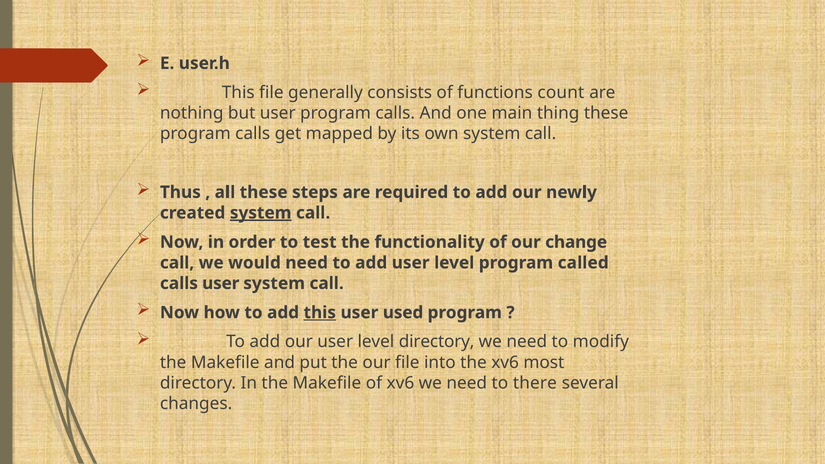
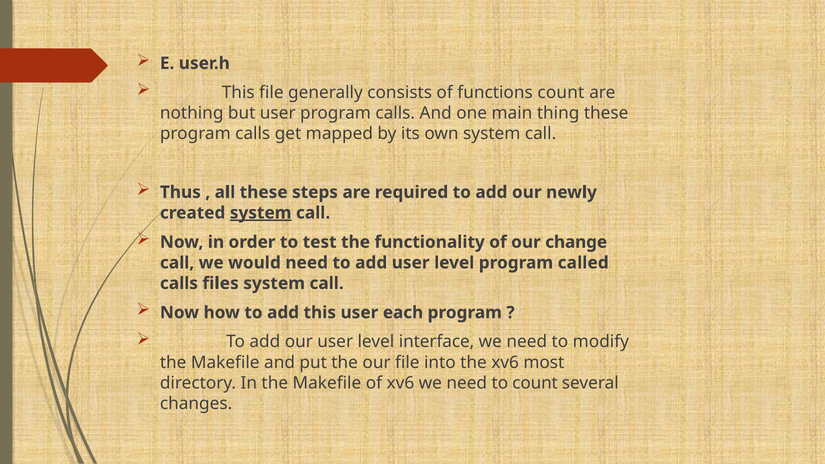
calls user: user -> files (221, 283)
this underline: present -> none (320, 313)
used: used -> each (403, 313)
level directory: directory -> interface (437, 342)
to there: there -> count (535, 383)
